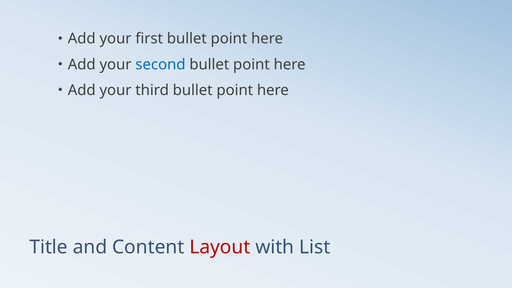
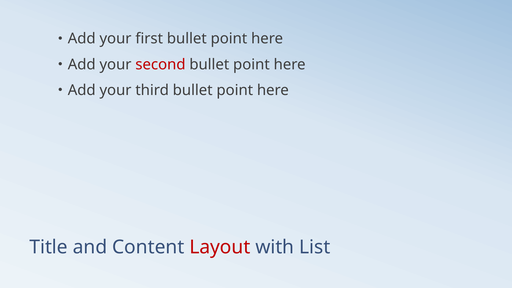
second colour: blue -> red (160, 64)
